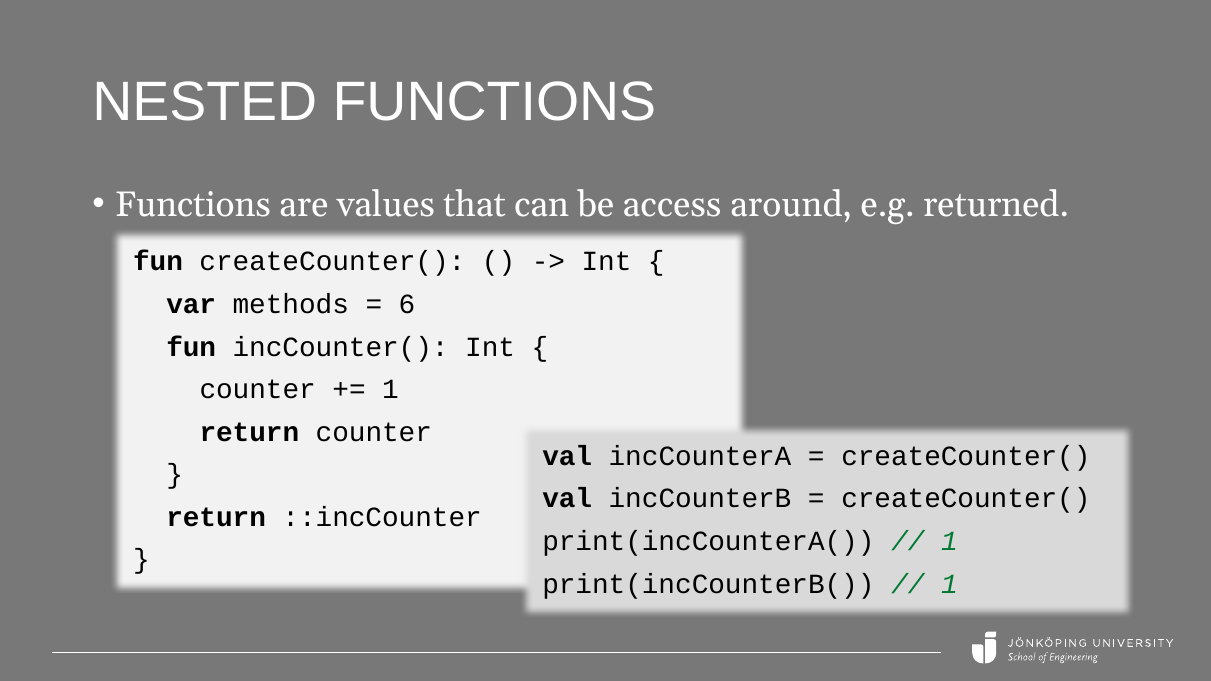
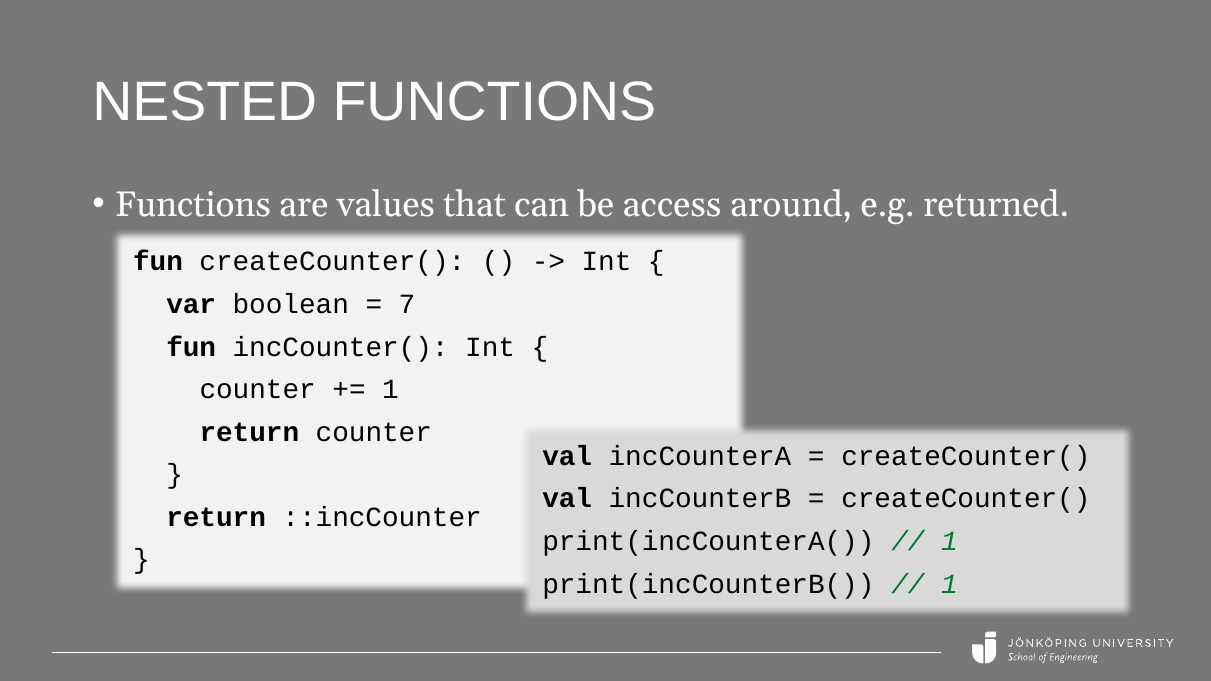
methods: methods -> boolean (291, 304)
6: 6 -> 7 (407, 304)
